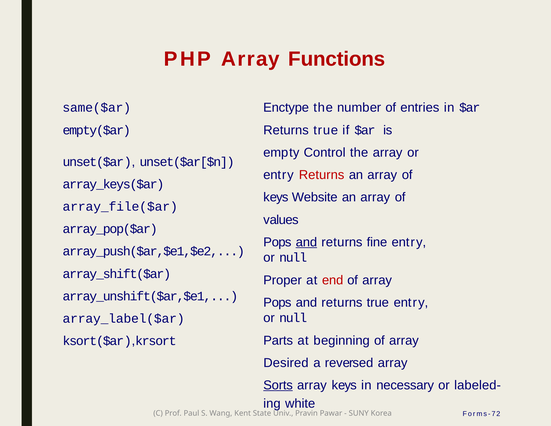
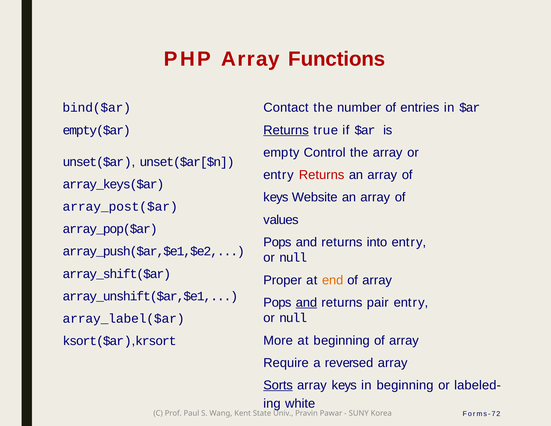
Enctype: Enctype -> Contact (286, 108)
same($ar: same($ar -> bind($ar (97, 108)
Returns underline: none -> present (286, 130)
array_file($ar: array_file($ar -> array_post($ar (120, 206)
and underline: present -> none (306, 242)
fine: fine -> into (377, 242)
end colour: red -> orange (333, 280)
and underline: none -> present (306, 302)
true: true -> pair (378, 302)
Parts: Parts -> More (278, 340)
Desired: Desired -> Require (286, 363)
in necessary: necessary -> beginning (405, 385)
